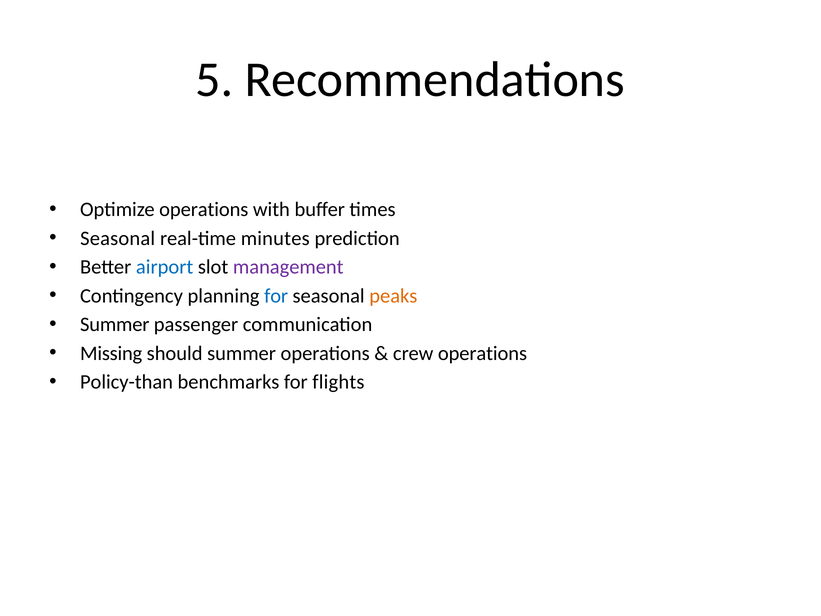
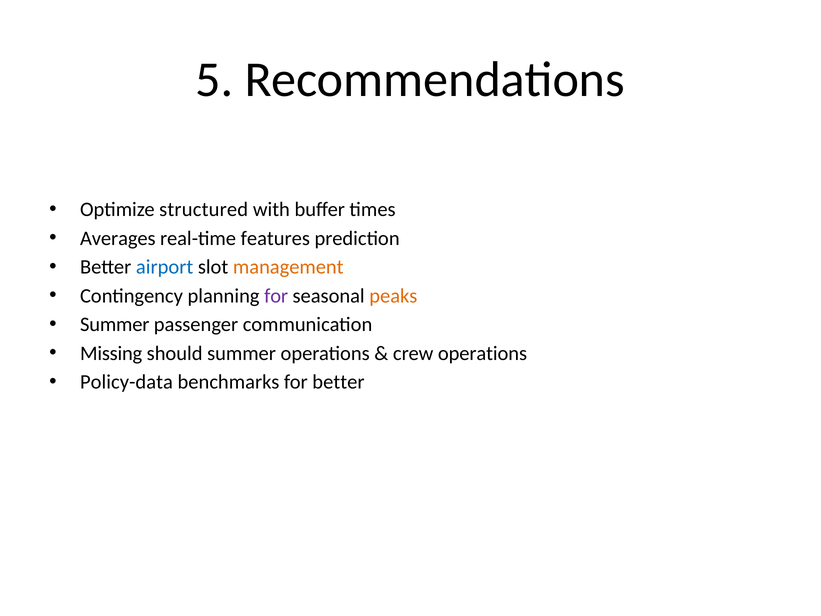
Optimize operations: operations -> structured (204, 209)
Seasonal: Seasonal -> Averages (118, 238)
minutes: minutes -> features (275, 238)
management colour: purple -> orange (288, 267)
for colour: blue -> purple (276, 296)
Policy-than: Policy-than -> Policy-data (126, 382)
for flights: flights -> better (338, 382)
